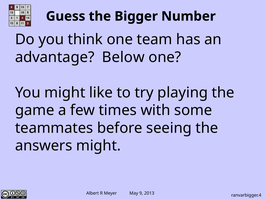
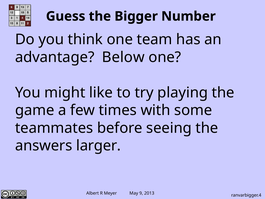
answers might: might -> larger (99, 145)
